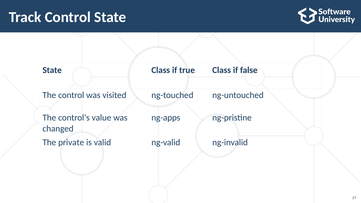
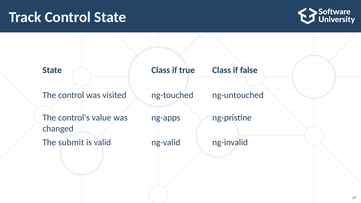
private: private -> submit (71, 142)
